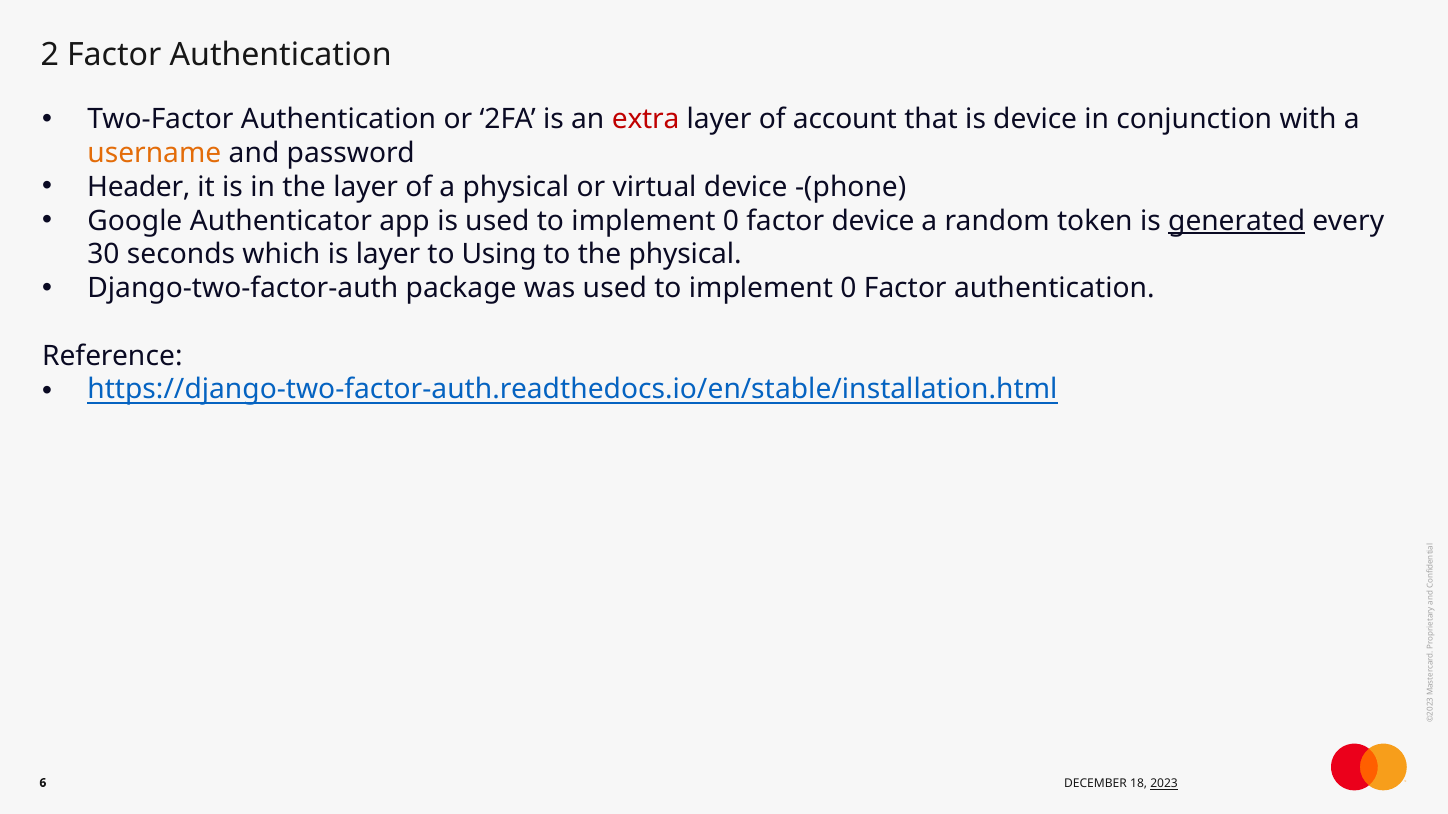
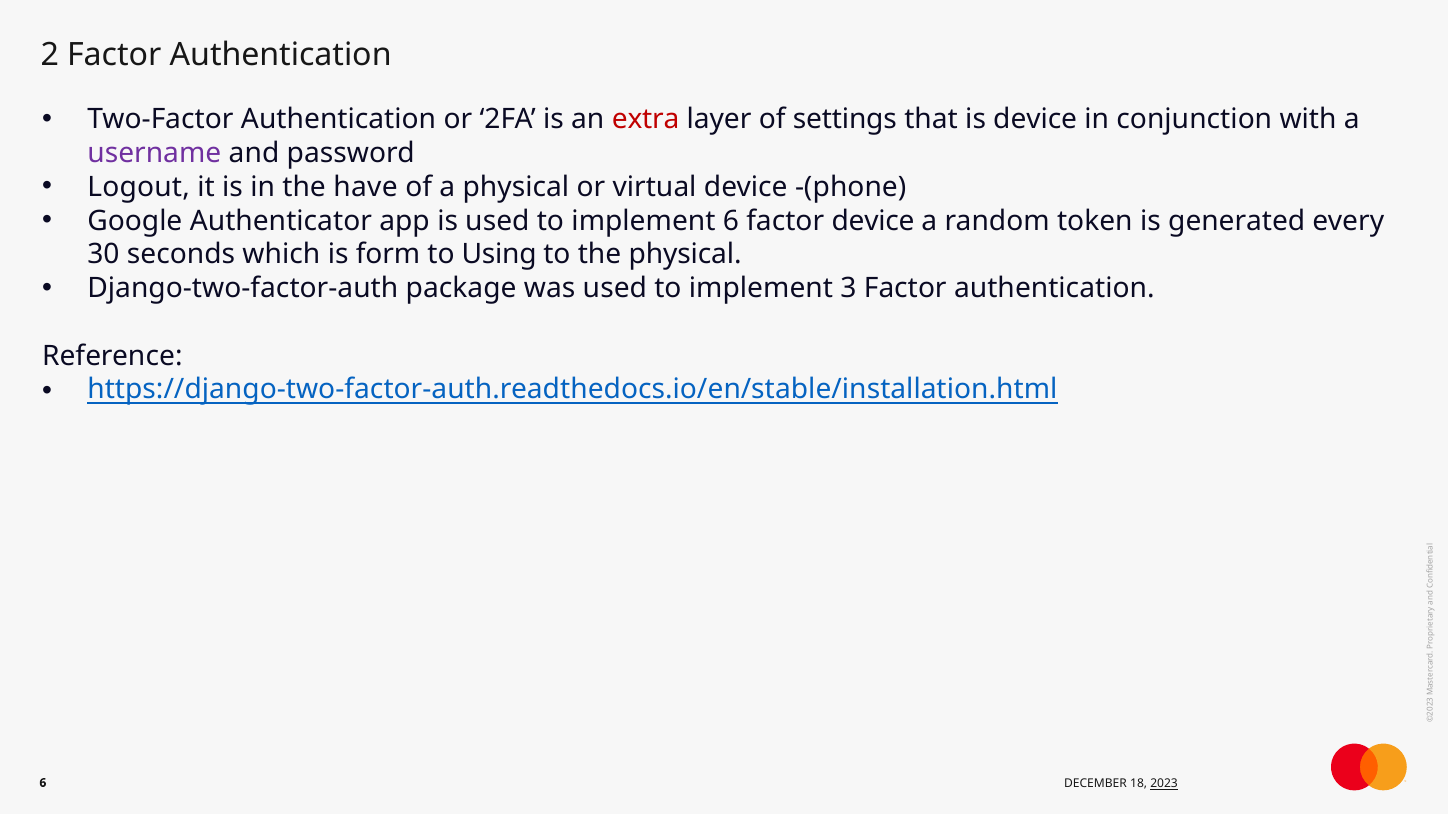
account: account -> settings (845, 119)
username colour: orange -> purple (154, 153)
Header: Header -> Logout (139, 187)
the layer: layer -> have (366, 187)
0: 0 -> 6 (731, 221)
generated underline: present -> none (1237, 221)
is layer: layer -> form (388, 255)
0: 0 -> 3 (849, 289)
